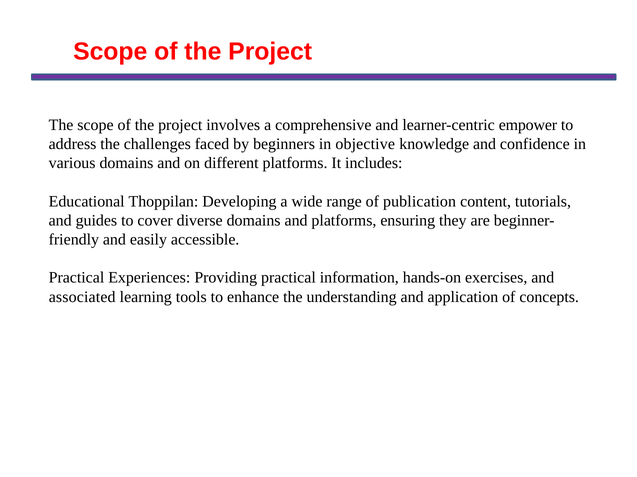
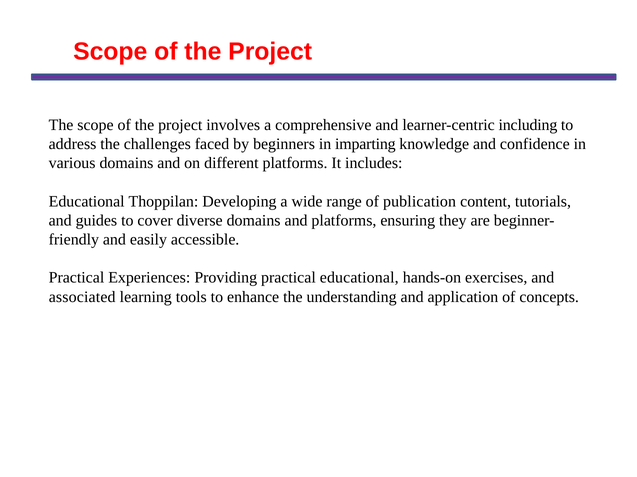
empower: empower -> including (528, 125)
objective: objective -> imparting (365, 144)
practical information: information -> educational (359, 278)
